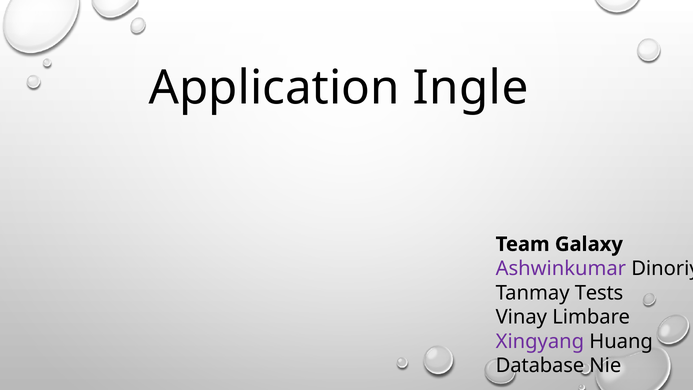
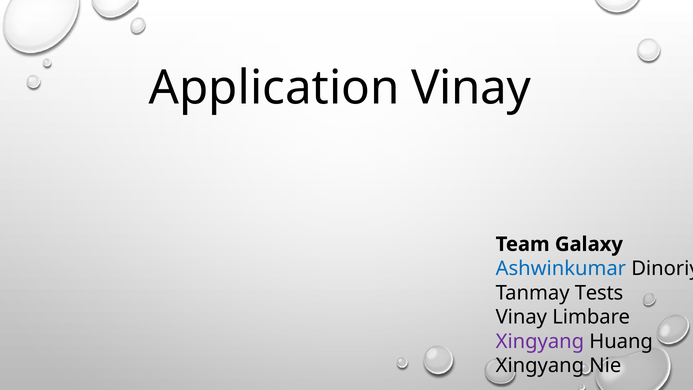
Application Ingle: Ingle -> Vinay (471, 88)
Ashwinkumar colour: purple -> blue (561, 268)
Database: Database -> Xingyang (540, 365)
